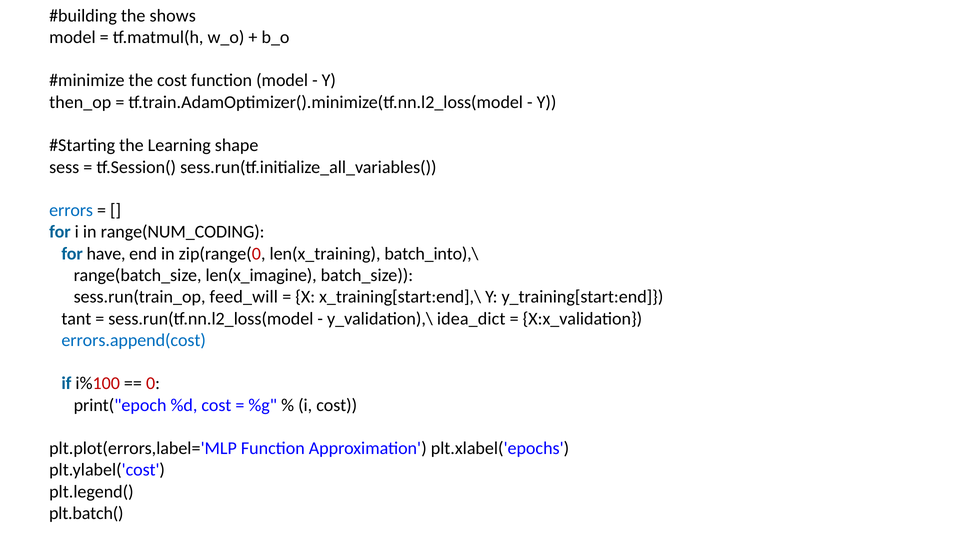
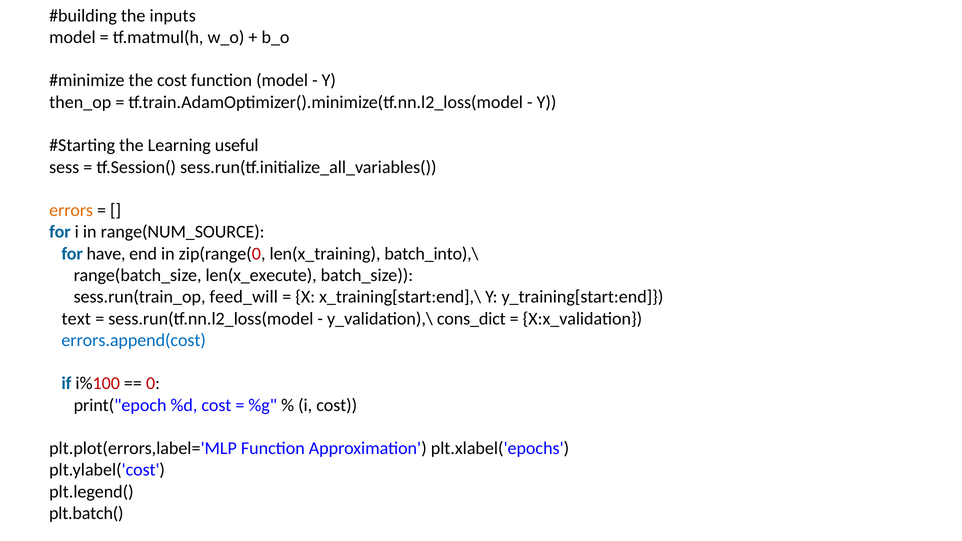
shows: shows -> inputs (173, 16)
shape: shape -> useful (237, 145)
errors colour: blue -> orange (71, 210)
range(NUM_CODING: range(NUM_CODING -> range(NUM_SOURCE (183, 232)
len(x_imagine: len(x_imagine -> len(x_execute (261, 275)
tant: tant -> text (76, 319)
idea_dict: idea_dict -> cons_dict (471, 319)
